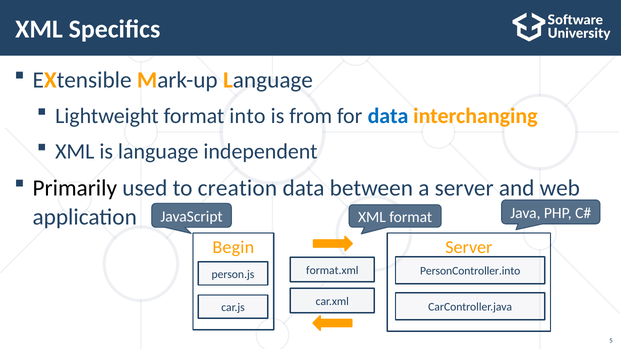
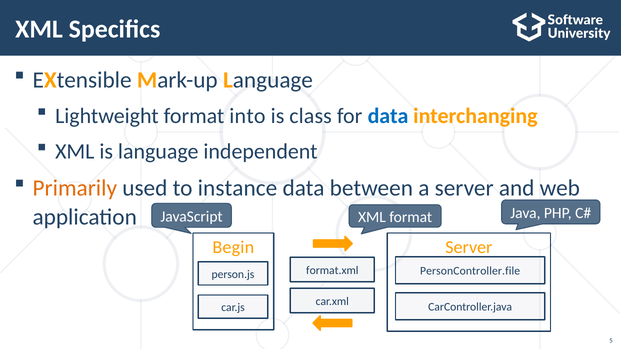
from: from -> class (311, 116)
Primarily colour: black -> orange (75, 188)
creation: creation -> instance (238, 188)
PersonController.into: PersonController.into -> PersonController.file (470, 271)
